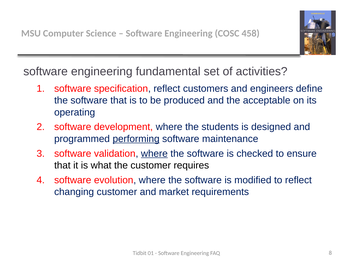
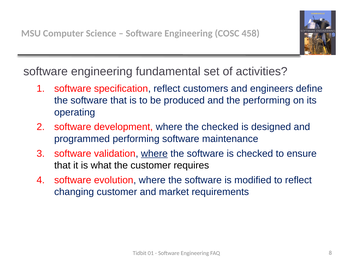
the acceptable: acceptable -> performing (267, 100)
the students: students -> checked (220, 127)
performing underline: present -> none (136, 139)
